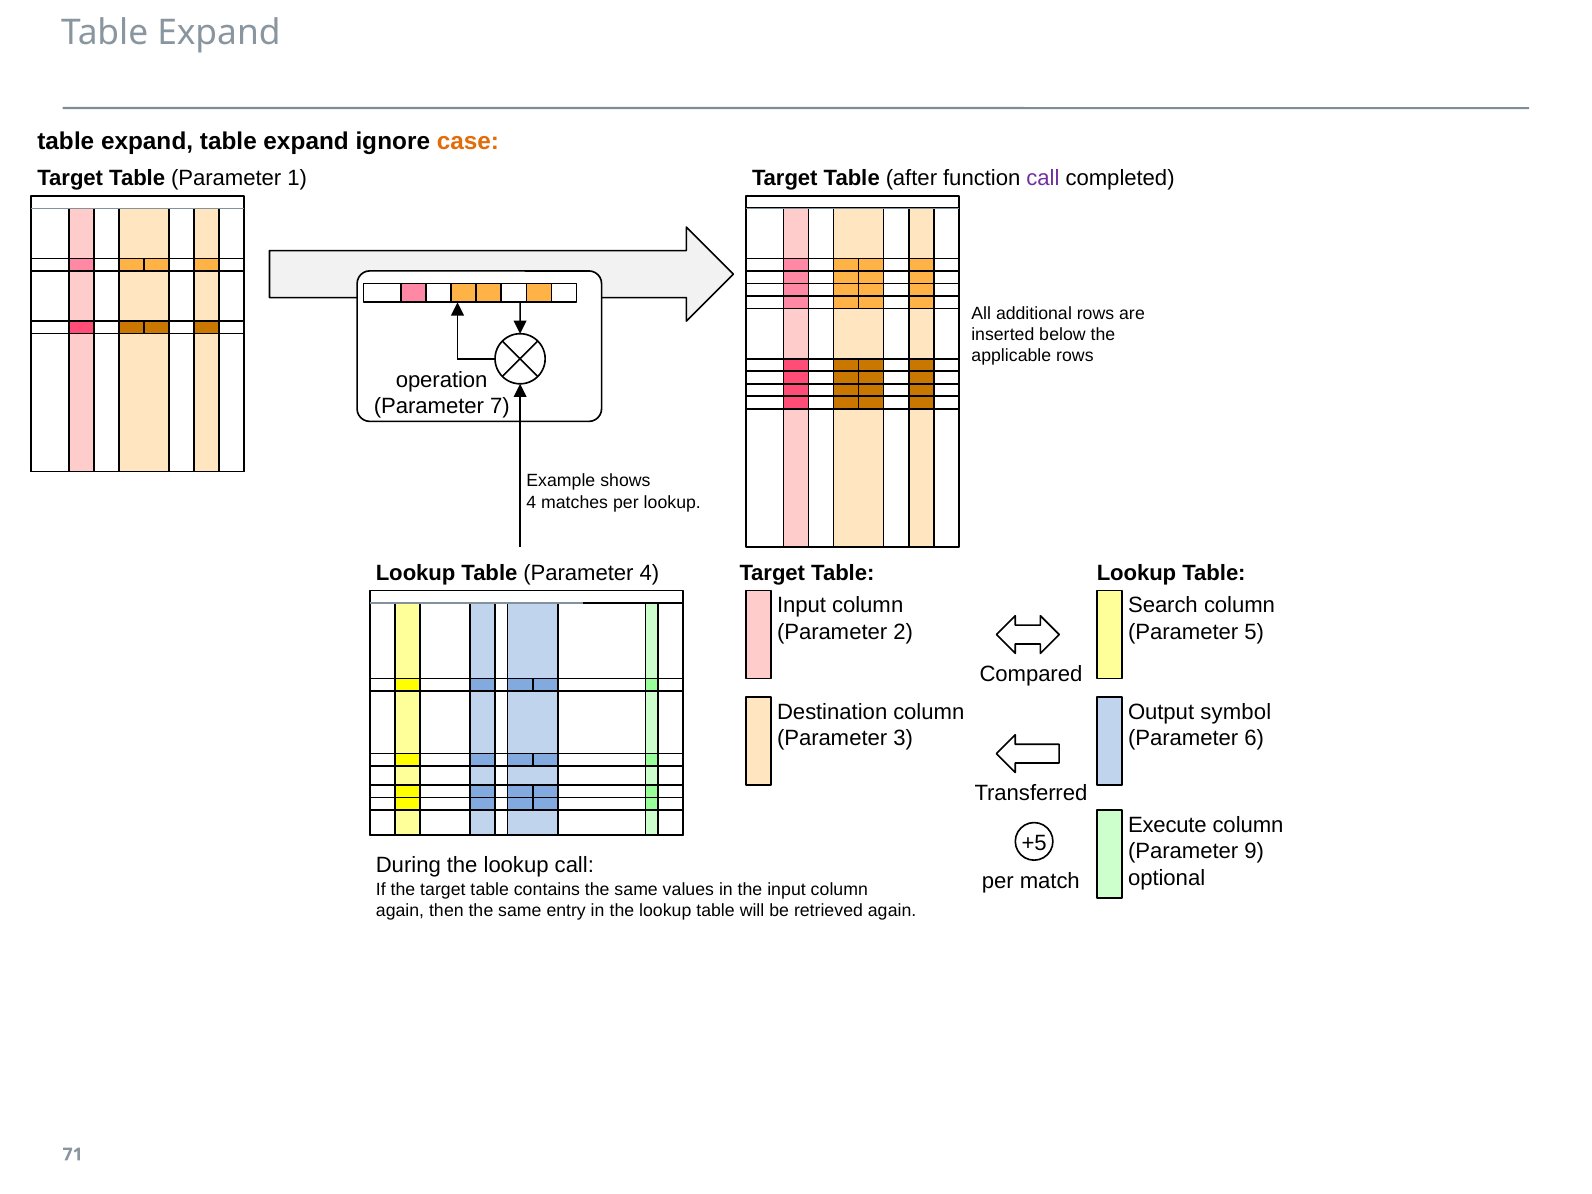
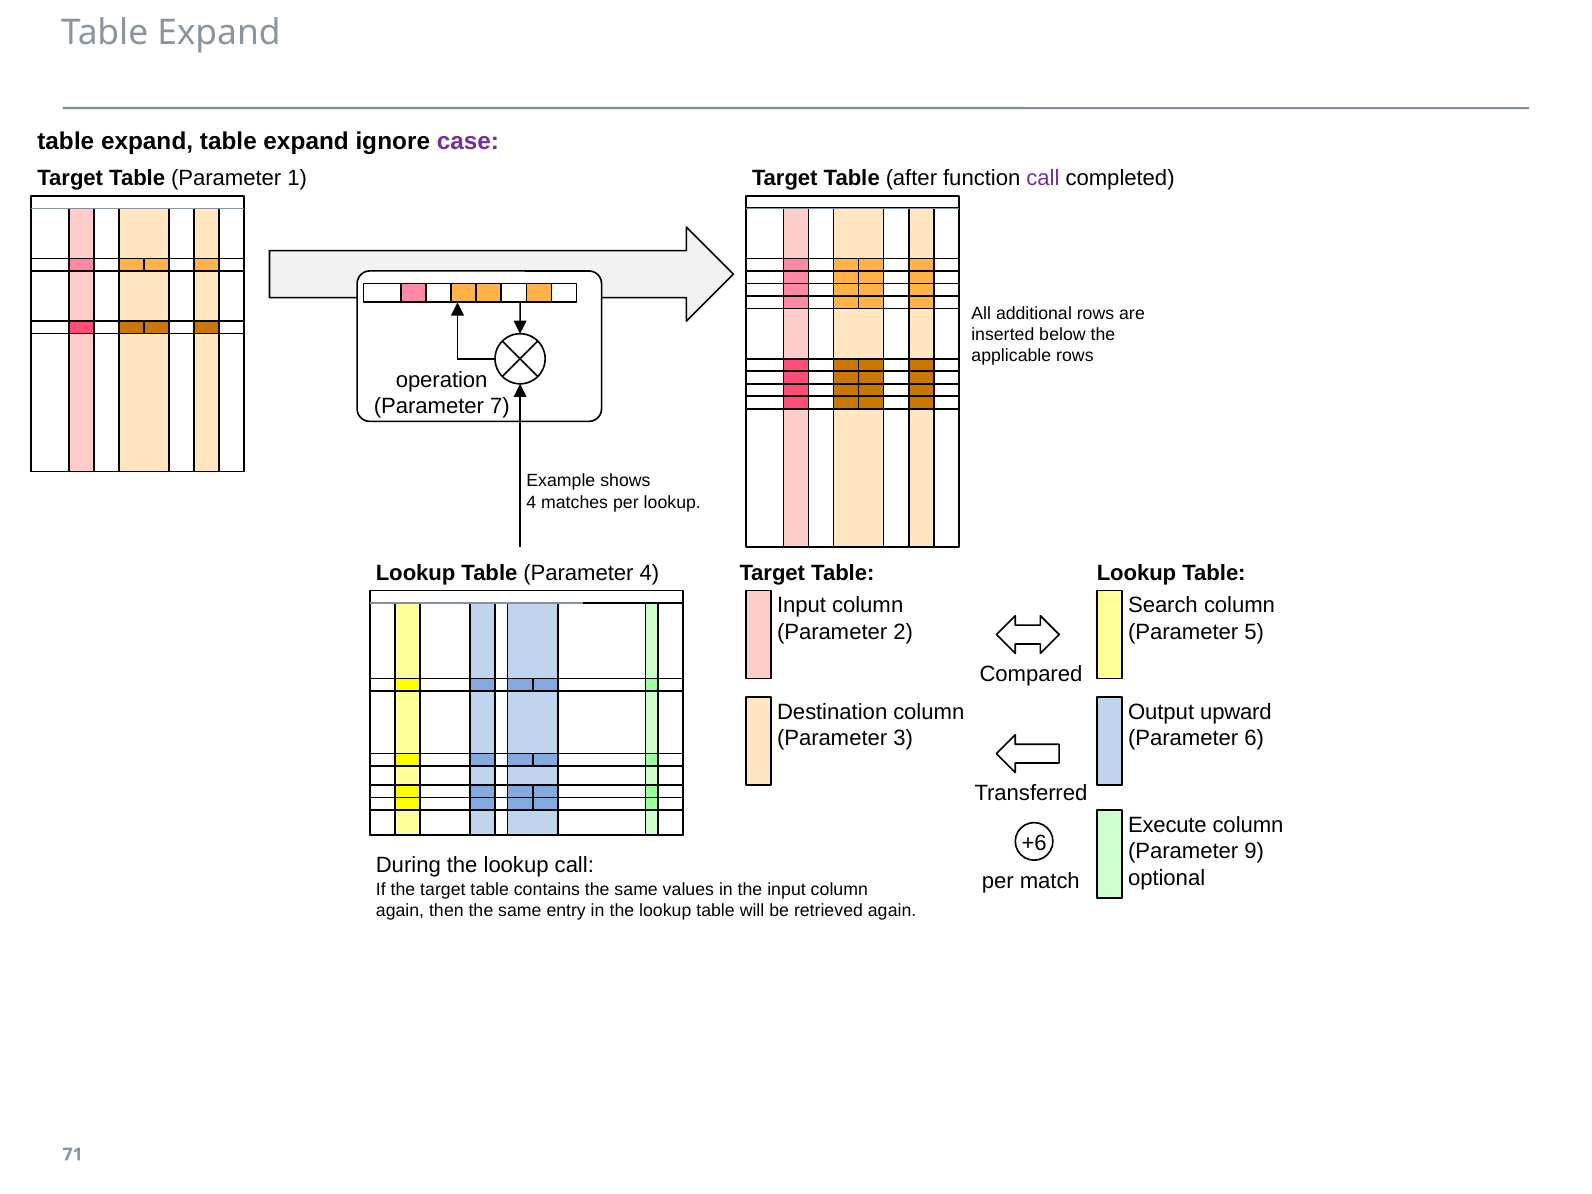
case colour: orange -> purple (468, 141)
symbol: symbol -> upward (1236, 712)
+5: +5 -> +6 (1034, 843)
